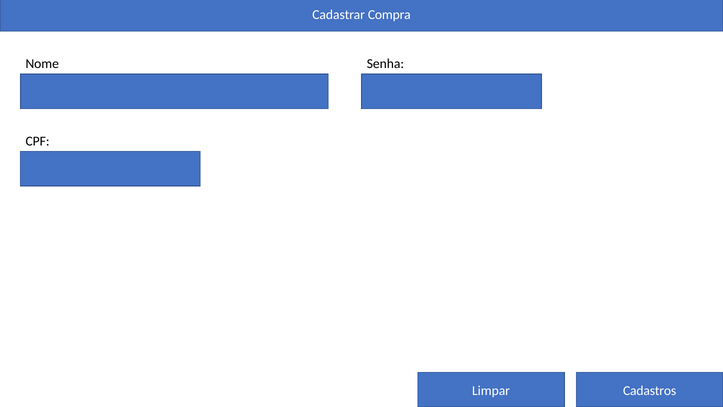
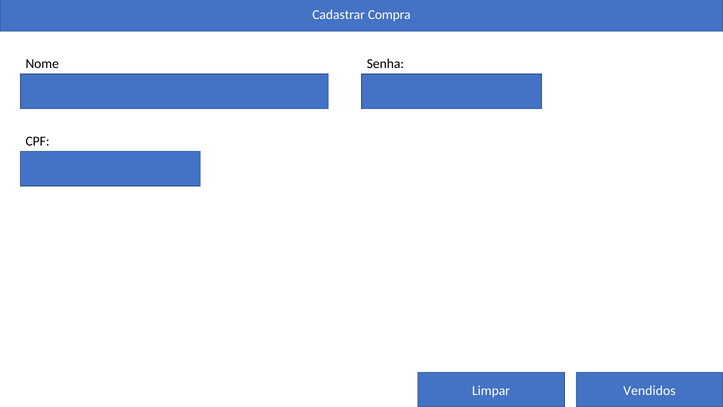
Cadastros: Cadastros -> Vendidos (650, 390)
